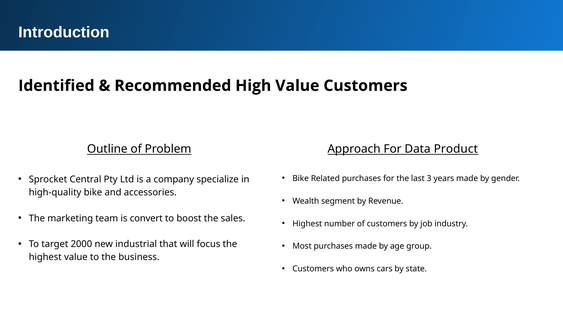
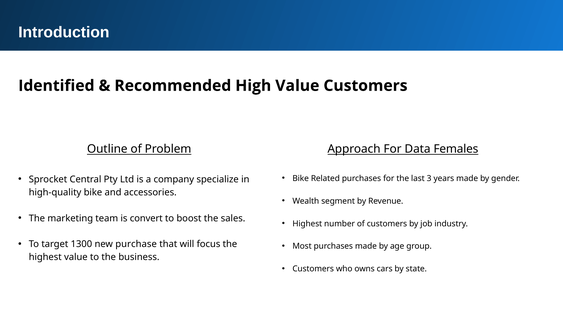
Product: Product -> Females (456, 149)
2000: 2000 -> 1300 (81, 244)
industrial: industrial -> purchase (136, 244)
